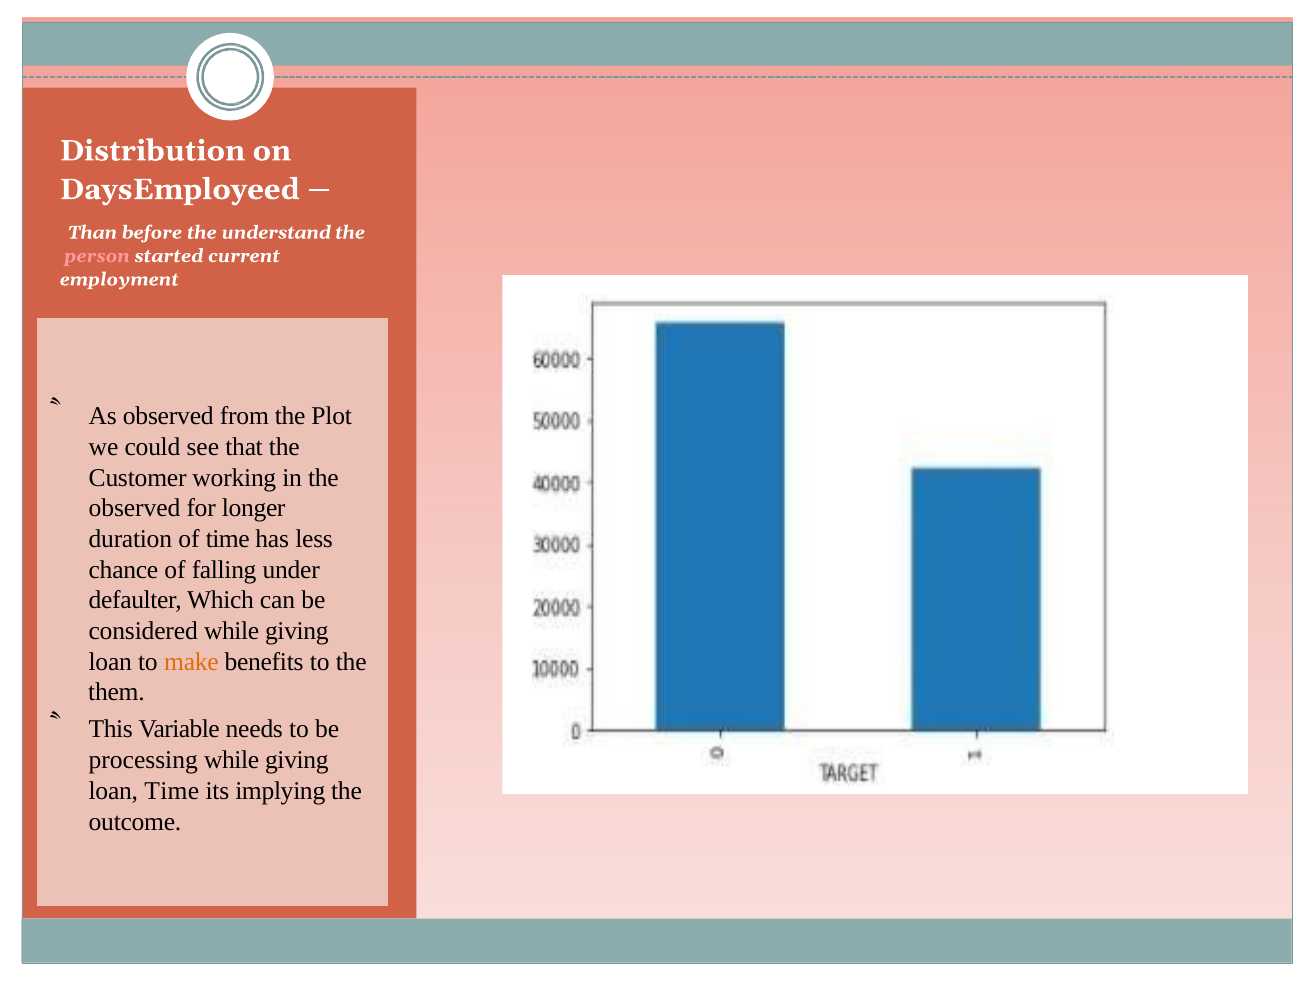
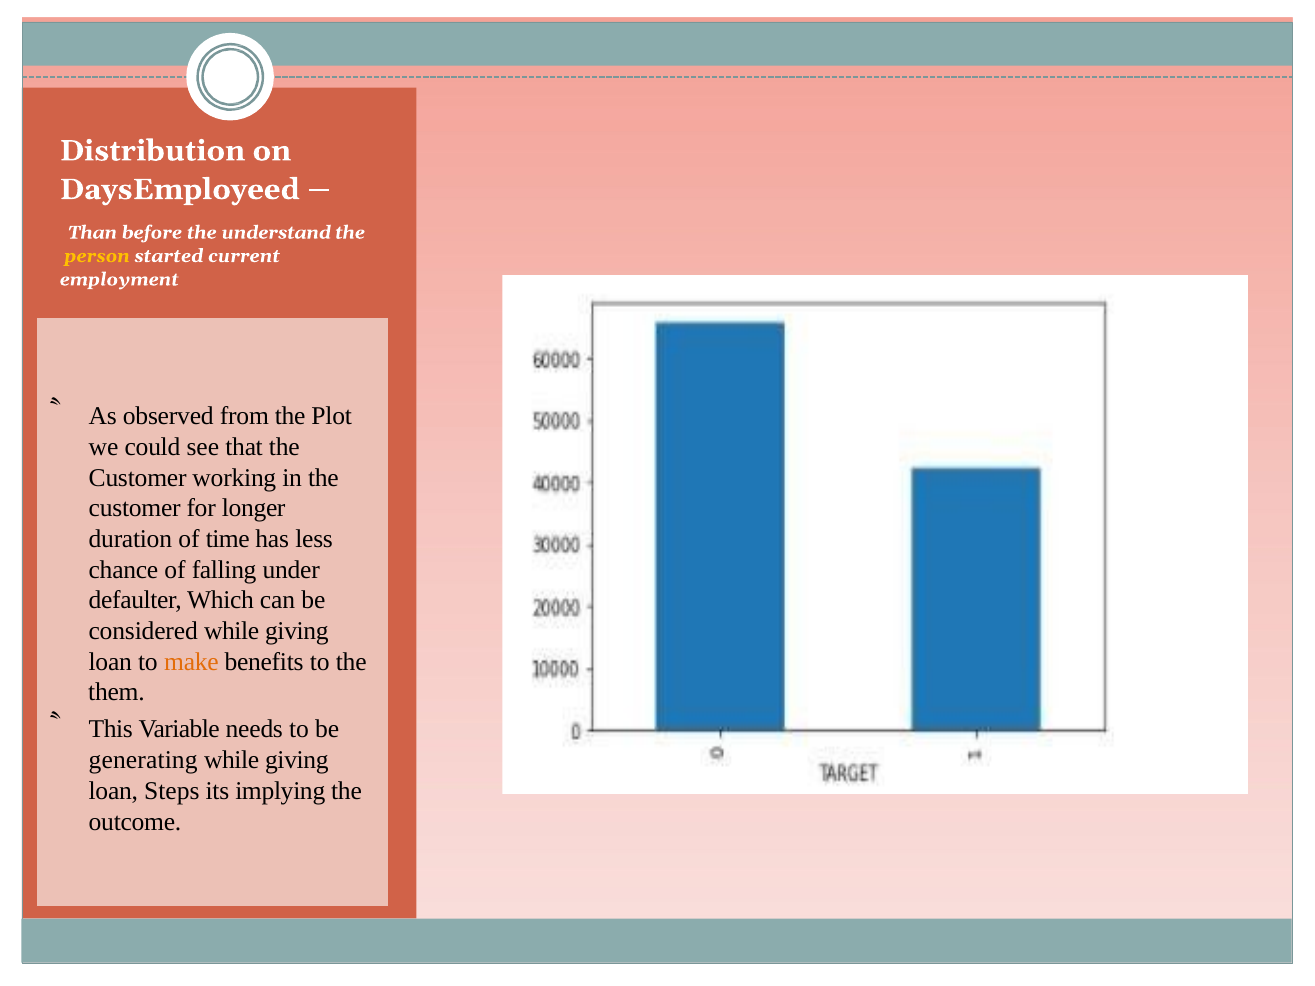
person colour: pink -> yellow (97, 256)
observed: observed -> customer (135, 508)
processing: processing -> generating (143, 760)
loan Time: Time -> Steps (172, 791)
